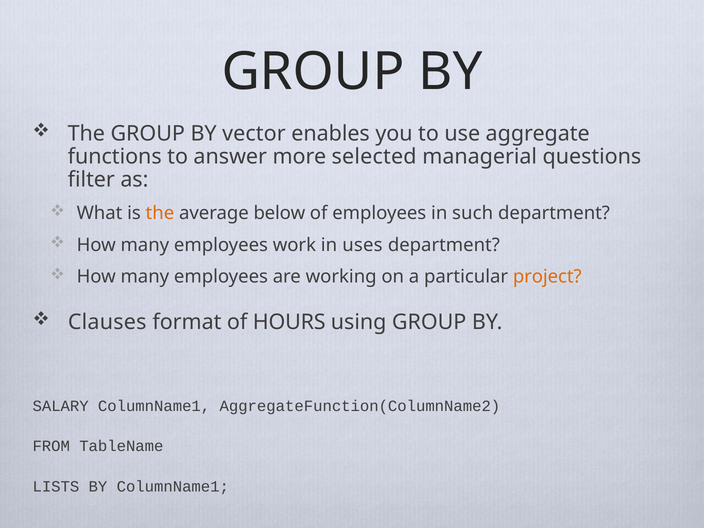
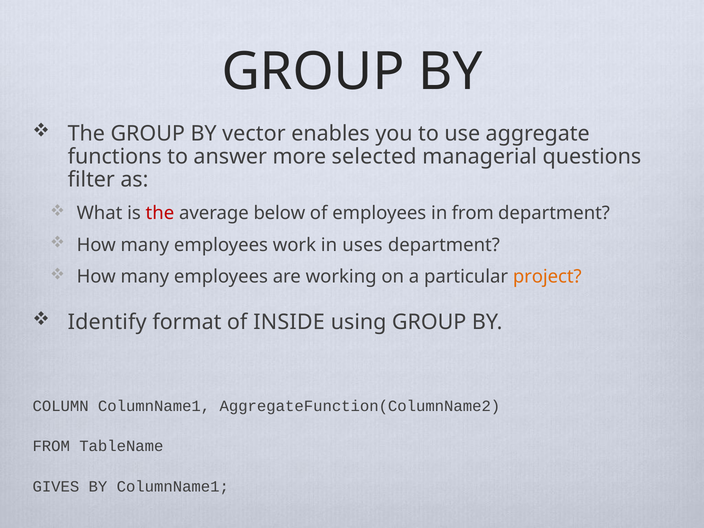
the colour: orange -> red (160, 213)
in such: such -> from (473, 213)
Clauses: Clauses -> Identify (107, 322)
HOURS: HOURS -> INSIDE (289, 322)
SALARY: SALARY -> COLUMN (61, 406)
LISTS: LISTS -> GIVES (56, 487)
